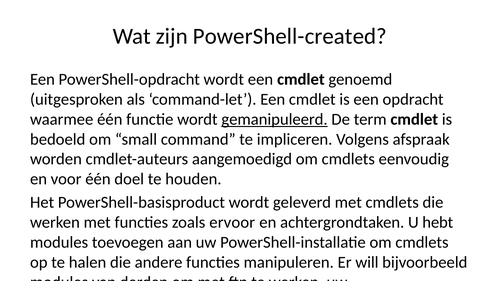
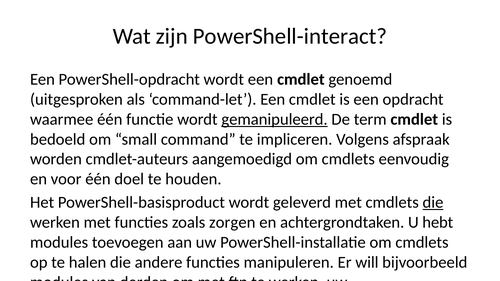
PowerShell-created: PowerShell-created -> PowerShell-interact (290, 36)
die underline: none -> present (433, 203)
ervoor: ervoor -> zorgen (232, 223)
